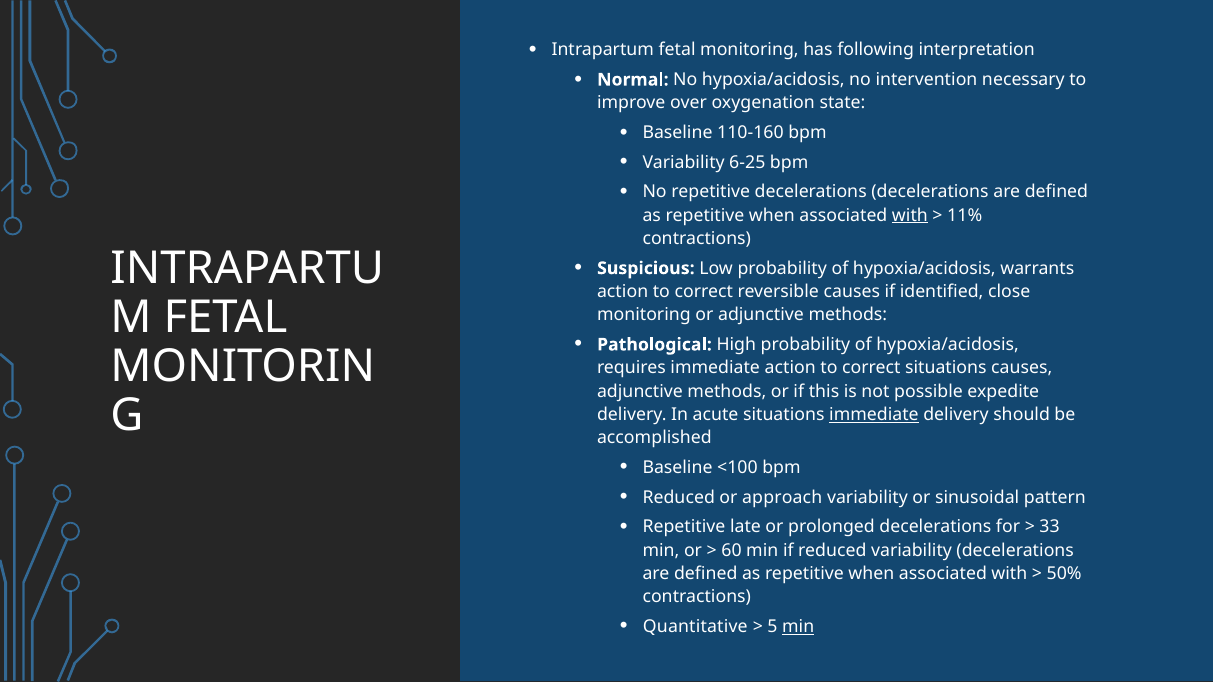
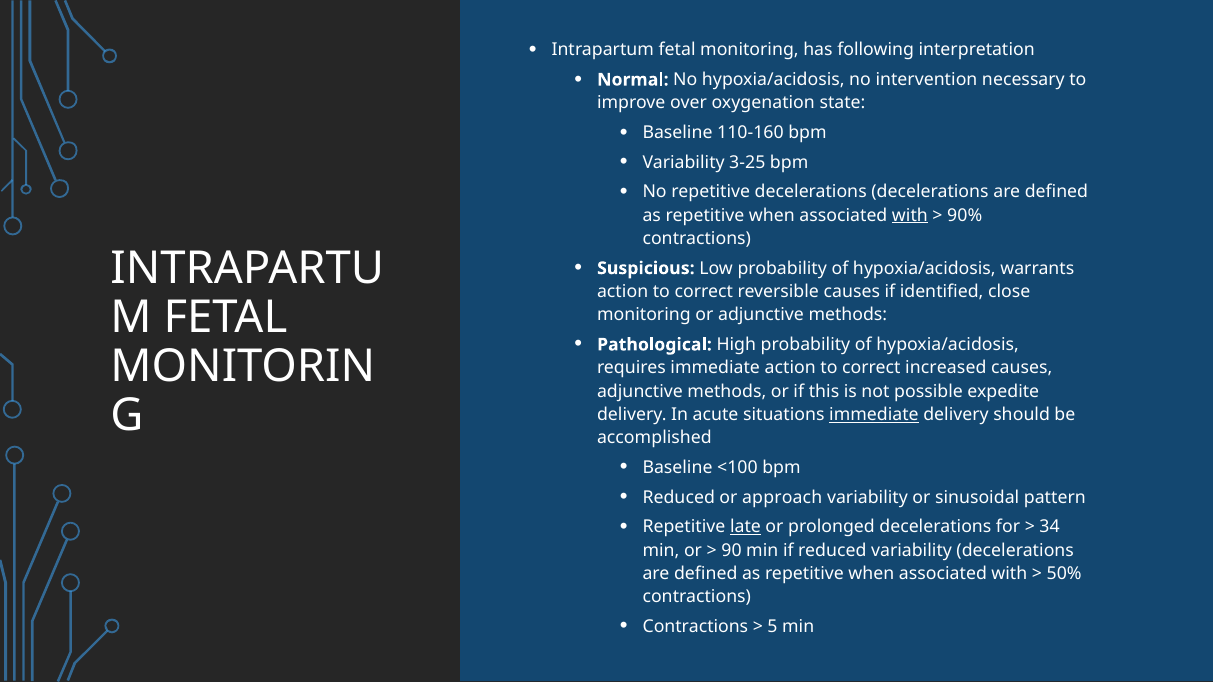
6-25: 6-25 -> 3-25 (747, 162)
11%: 11% -> 90% (965, 215)
correct situations: situations -> increased (946, 368)
late underline: none -> present (745, 527)
33: 33 -> 34 (1050, 527)
60: 60 -> 90 (732, 551)
Quantitative: Quantitative -> Contractions (695, 627)
min underline: present -> none (798, 627)
